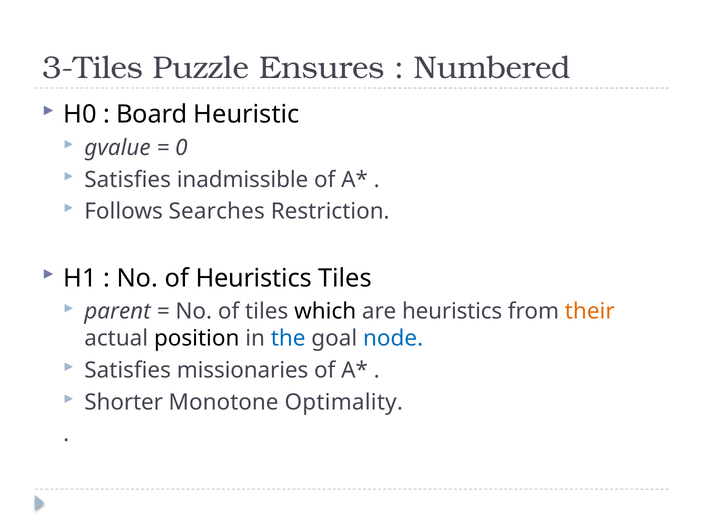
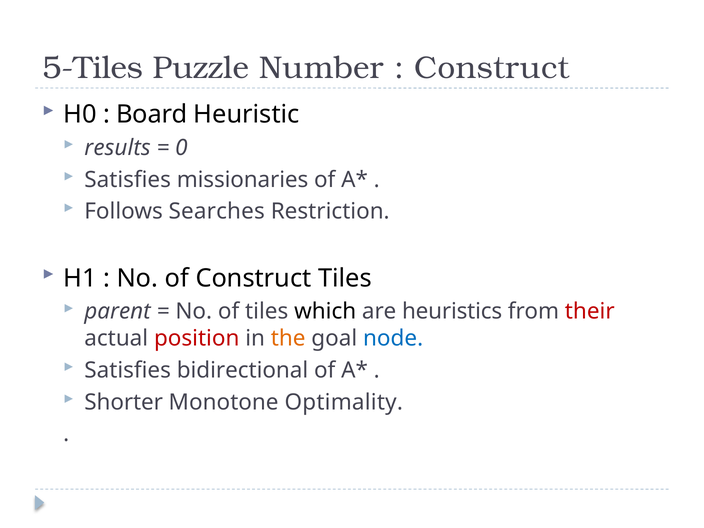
3-Tiles: 3-Tiles -> 5-Tiles (93, 68)
Ensures: Ensures -> Number (321, 68)
Numbered: Numbered -> Construct (492, 68)
gvalue: gvalue -> results (117, 148)
inadmissible: inadmissible -> missionaries (243, 180)
of Heuristics: Heuristics -> Construct (254, 278)
their colour: orange -> red (590, 312)
position colour: black -> red (197, 338)
the colour: blue -> orange (288, 338)
missionaries: missionaries -> bidirectional (242, 370)
